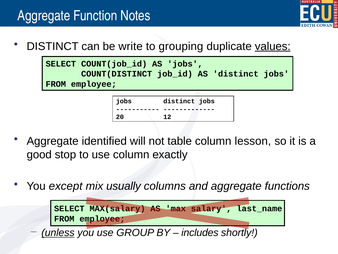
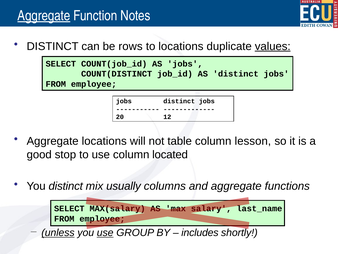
Aggregate underline: none -> present (44, 16)
write: write -> rows (131, 46)
to grouping: grouping -> locations (181, 46)
Aggregate identified: identified -> locations (104, 141)
exactly: exactly -> located (170, 154)
You except: except -> distinct (66, 186)
use underline: none -> present (105, 232)
